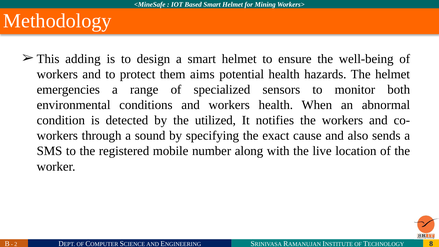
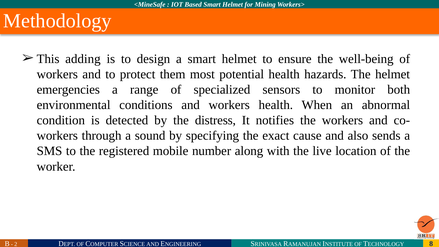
aims: aims -> most (202, 74)
utilized: utilized -> distress (215, 120)
